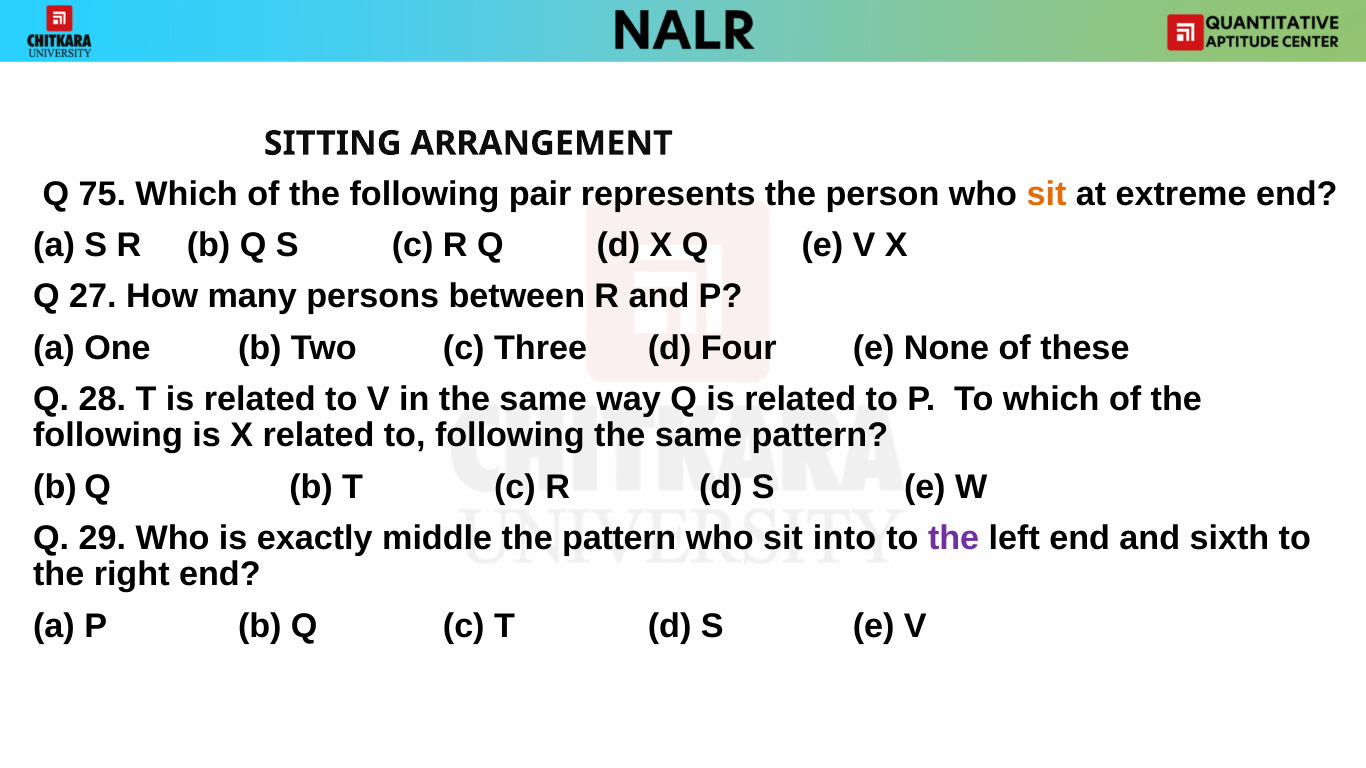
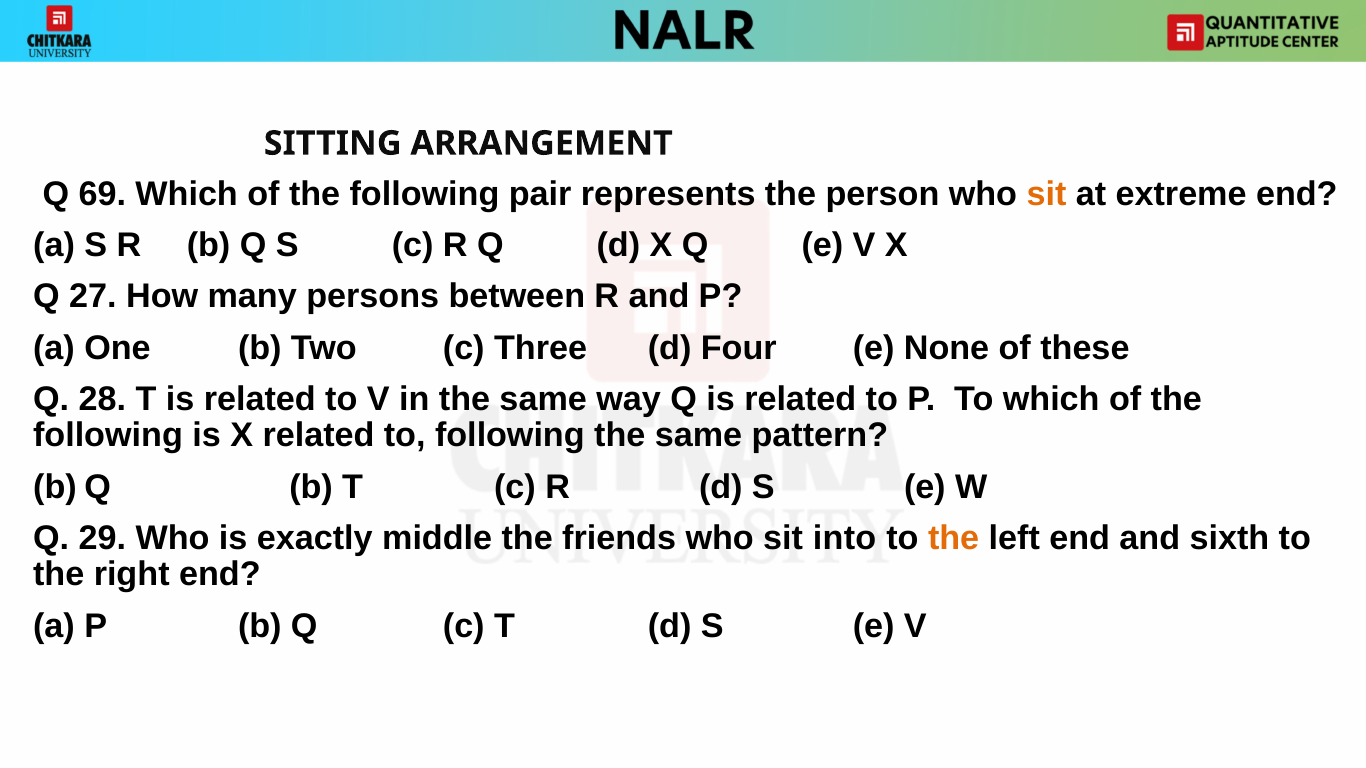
75: 75 -> 69 (102, 195)
the pattern: pattern -> friends (619, 538)
the colour: purple -> orange (954, 538)
